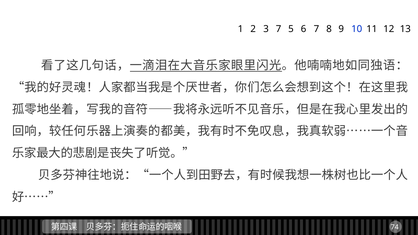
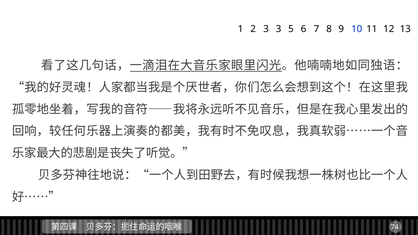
3 7: 7 -> 3 (279, 29)
